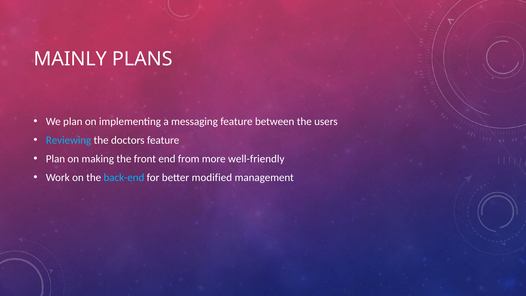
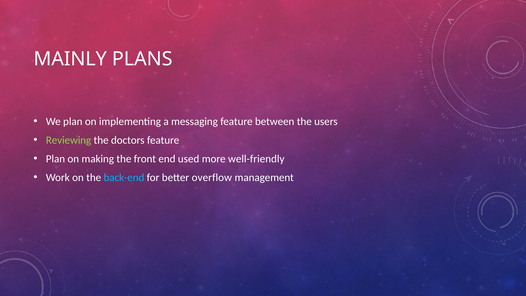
Reviewing colour: light blue -> light green (69, 140)
from: from -> used (189, 159)
modified: modified -> overflow (212, 177)
